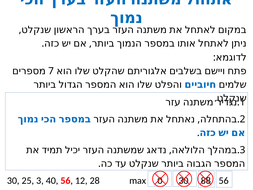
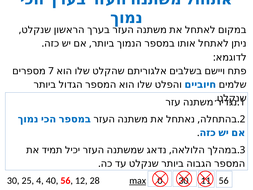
25 3: 3 -> 4 (40, 181)
max underline: none -> present (138, 181)
88: 88 -> 11 (206, 181)
